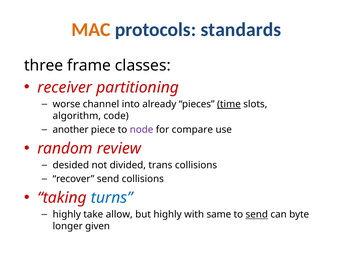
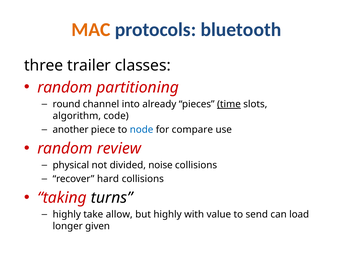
standards: standards -> bluetooth (241, 30)
frame: frame -> trailer (89, 65)
receiver: receiver -> random (65, 87)
worse: worse -> round (66, 104)
node colour: purple -> blue (142, 130)
desided: desided -> physical (71, 165)
trans: trans -> noise (160, 165)
recover send: send -> hard (108, 179)
turns colour: blue -> black (112, 198)
same: same -> value (219, 215)
send underline: present -> none (257, 215)
byte: byte -> load (299, 215)
